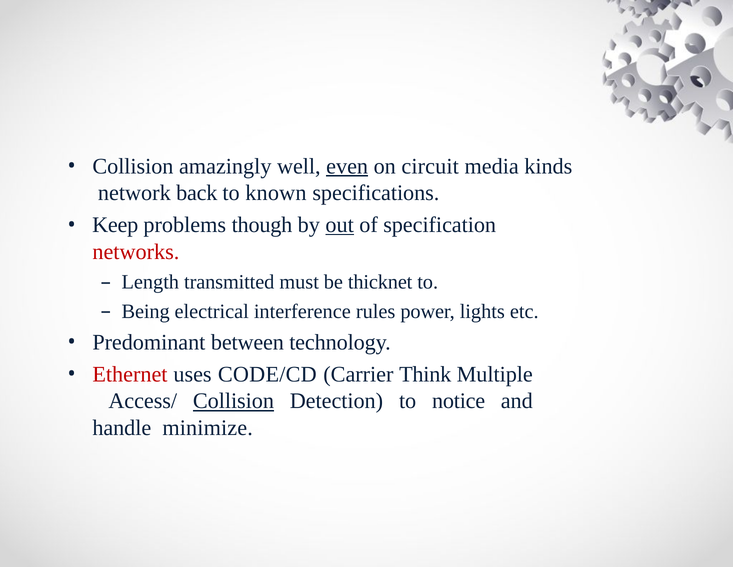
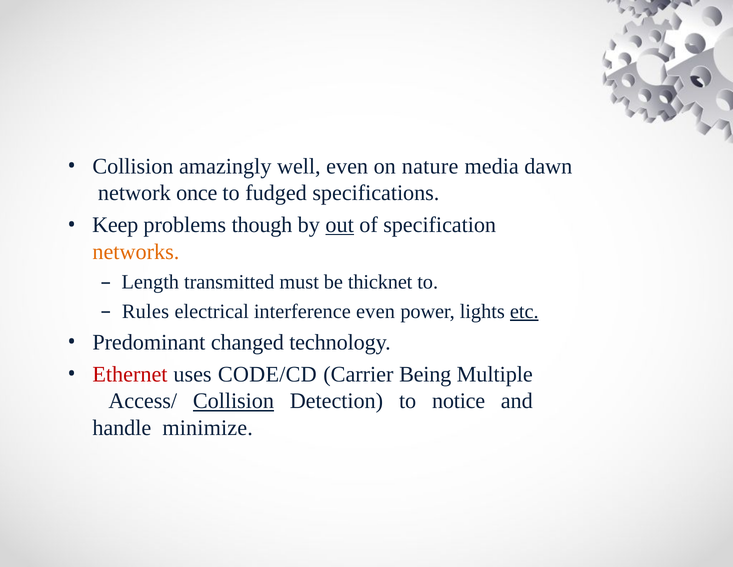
even underline: present -> none (347, 166)
circuit: circuit -> nature (430, 166)
kinds: kinds -> dawn (548, 166)
back: back -> once (197, 193)
known: known -> fudged (276, 193)
networks colour: red -> orange (136, 251)
Being: Being -> Rules (145, 311)
interference rules: rules -> even (376, 311)
etc underline: none -> present (524, 311)
between: between -> changed (247, 342)
Think: Think -> Being (425, 374)
